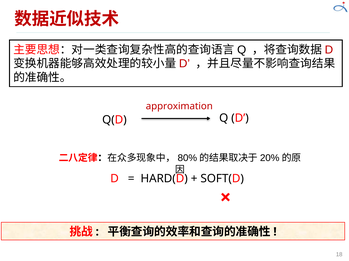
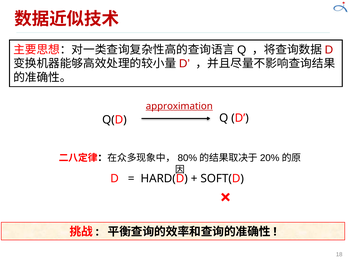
approximation underline: none -> present (179, 106)
